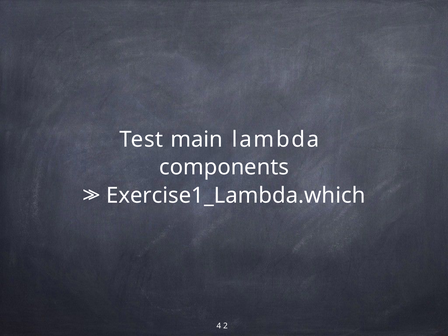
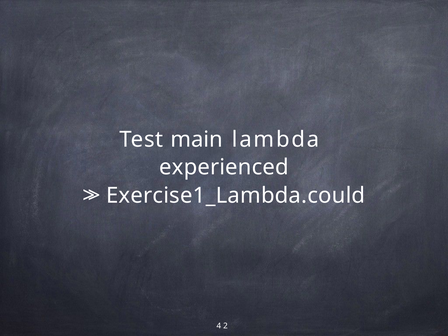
components: components -> experienced (224, 167)
Exercise1_Lambda.which: Exercise1_Lambda.which -> Exercise1_Lambda.could (236, 195)
